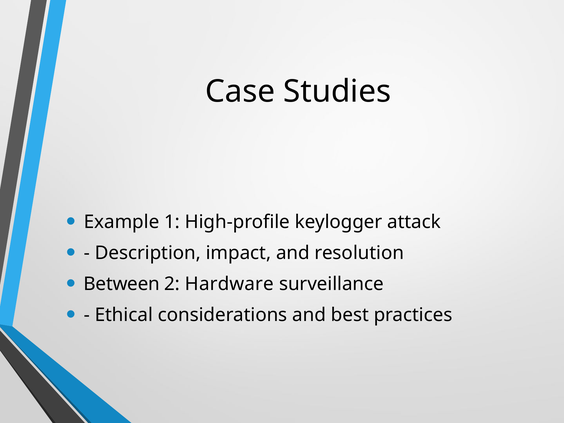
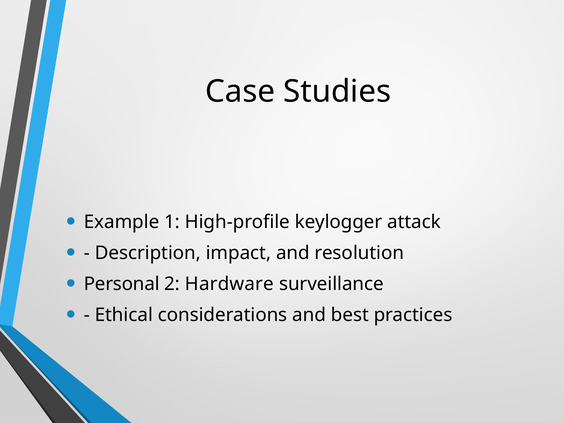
Between: Between -> Personal (122, 284)
